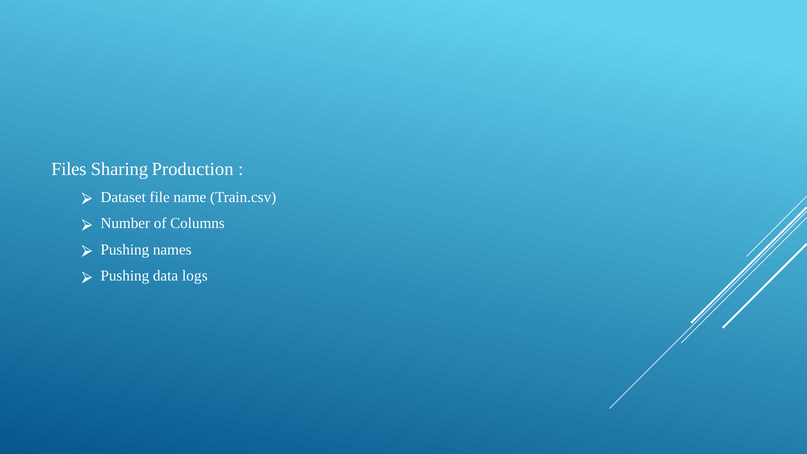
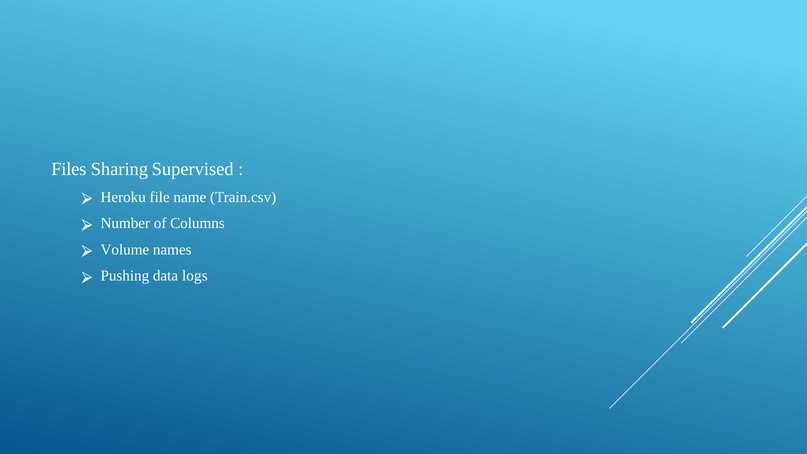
Production: Production -> Supervised (193, 169)
Dataset: Dataset -> Heroku (123, 197)
Pushing: Pushing -> Volume (125, 249)
